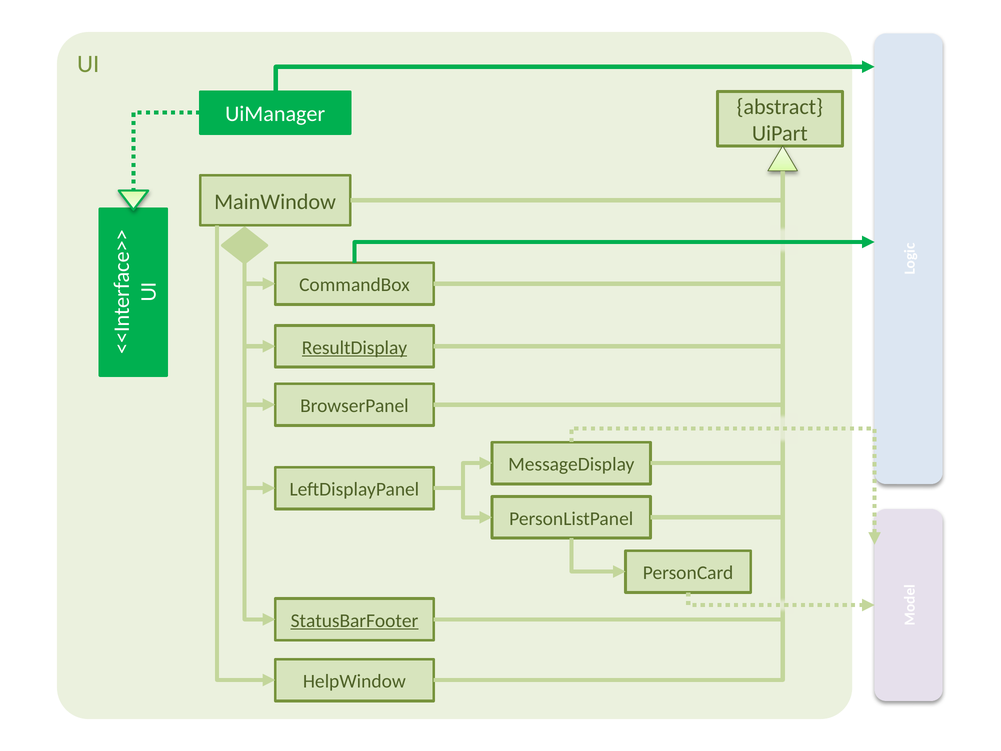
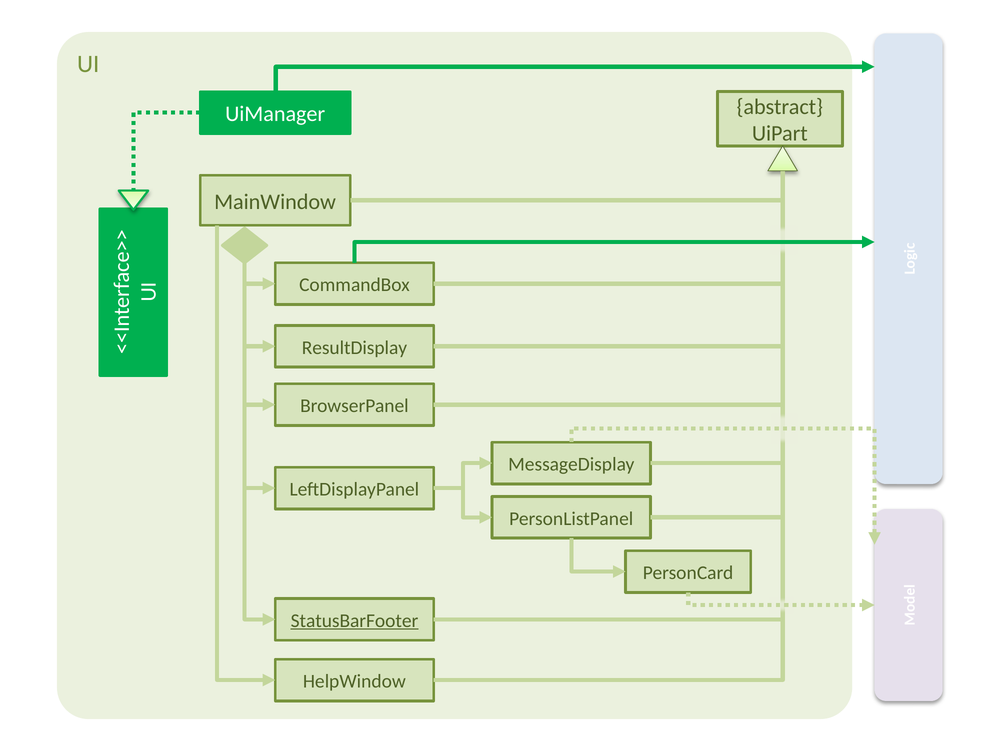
ResultDisplay underline: present -> none (354, 347)
